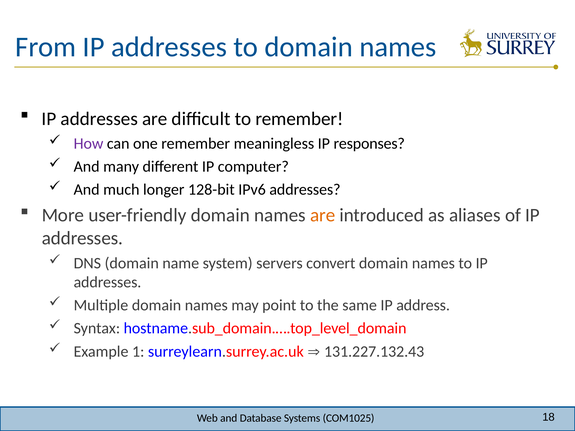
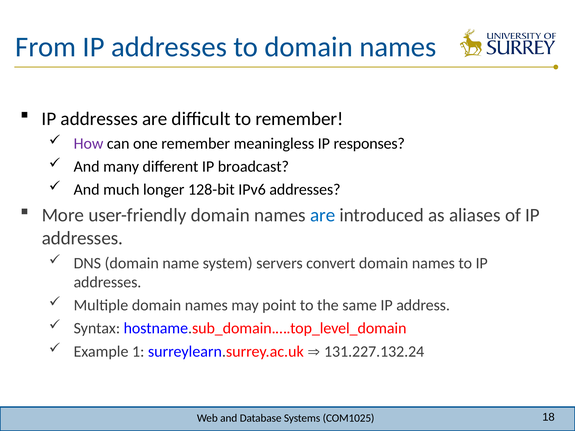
computer: computer -> broadcast (253, 167)
are colour: orange -> blue (323, 215)
131.227.132.43: 131.227.132.43 -> 131.227.132.24 (374, 352)
